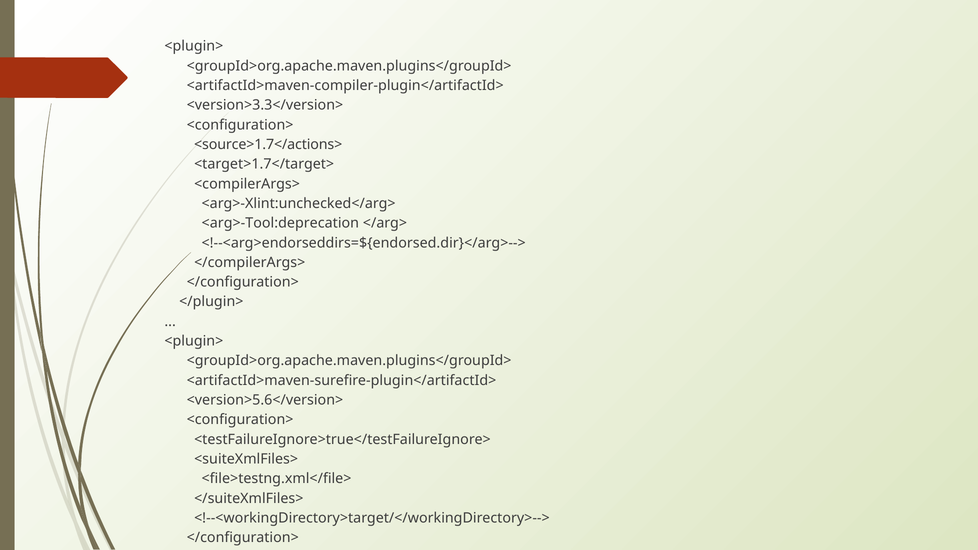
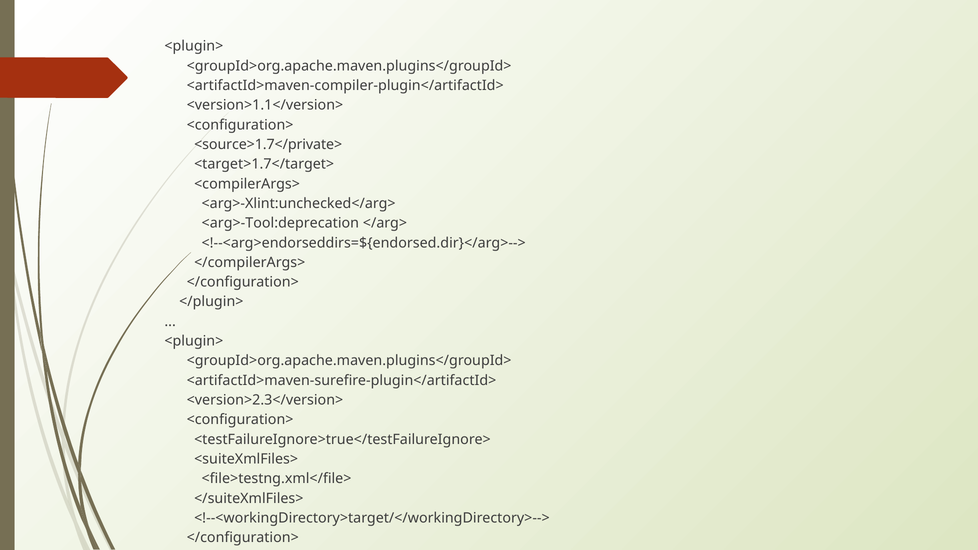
<version>3.3</version>: <version>3.3</version> -> <version>1.1</version> (265, 105)
<source>1.7</actions>: <source>1.7</actions> -> <source>1.7</private> (268, 145)
<version>5.6</version>: <version>5.6</version> -> <version>2.3</version> (265, 400)
